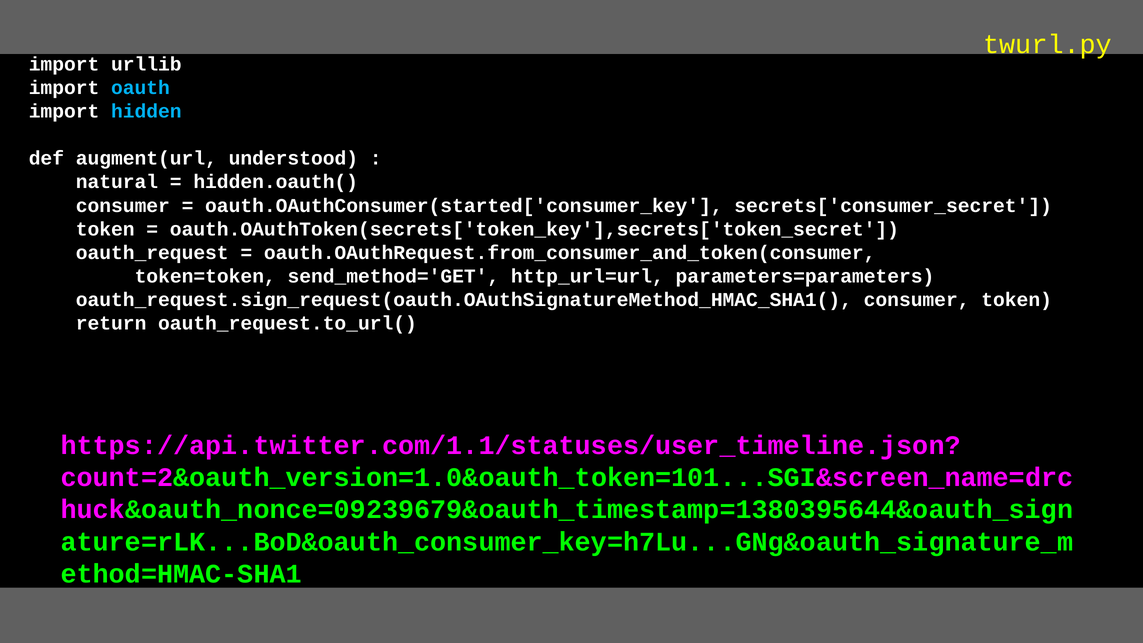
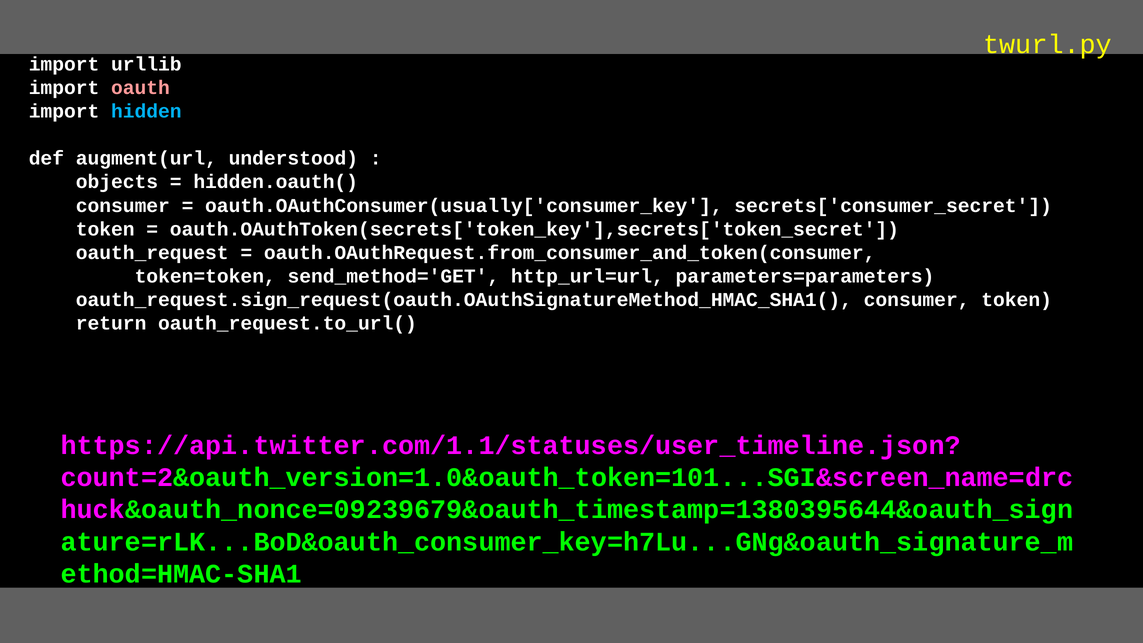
oauth colour: light blue -> pink (140, 88)
natural: natural -> objects (117, 182)
oauth.OAuthConsumer(started['consumer_key: oauth.OAuthConsumer(started['consumer_key -> oauth.OAuthConsumer(usually['consumer_key (464, 206)
